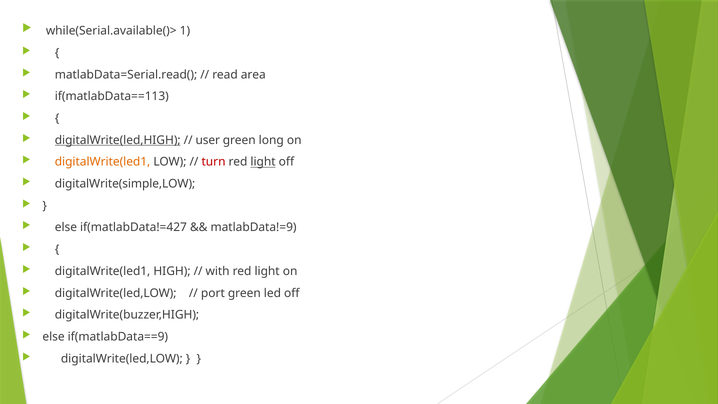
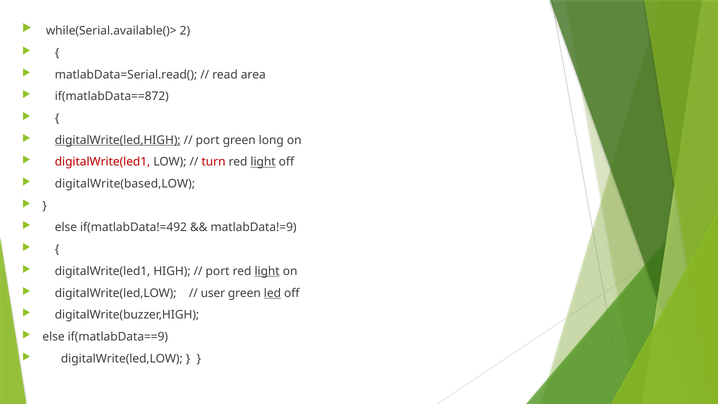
1: 1 -> 2 (185, 31)
if(matlabData==113: if(matlabData==113 -> if(matlabData==872 (112, 96)
user: user -> port (208, 140)
digitalWrite(led1 colour: orange -> red (103, 162)
digitalWrite(simple,LOW: digitalWrite(simple,LOW -> digitalWrite(based,LOW (125, 184)
if(matlabData!=427: if(matlabData!=427 -> if(matlabData!=492 (133, 227)
with: with -> port (218, 271)
light underline: none -> present (267, 271)
port: port -> user (213, 293)
led underline: none -> present (272, 293)
